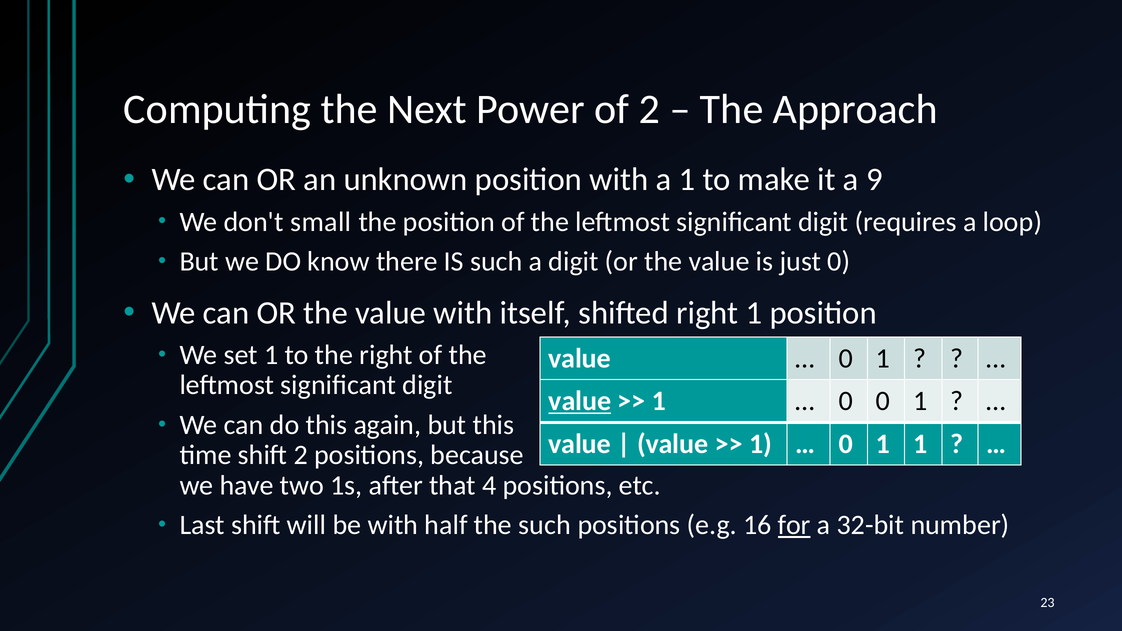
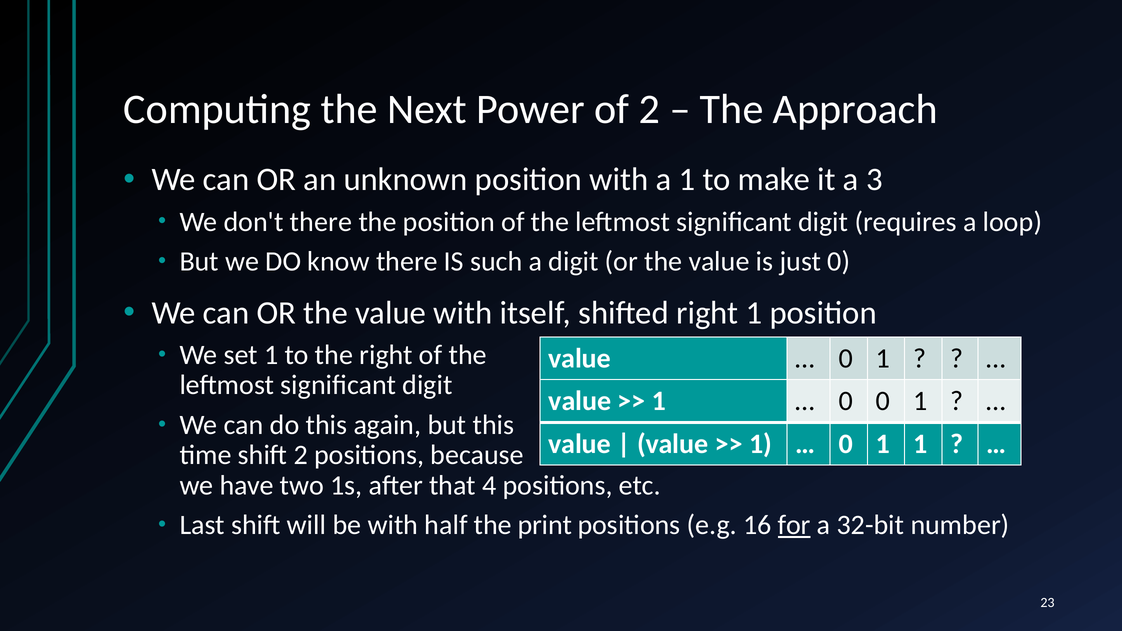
9: 9 -> 3 (874, 180)
don't small: small -> there (321, 222)
value underline: present -> none (580, 401)
the such: such -> print (545, 525)
